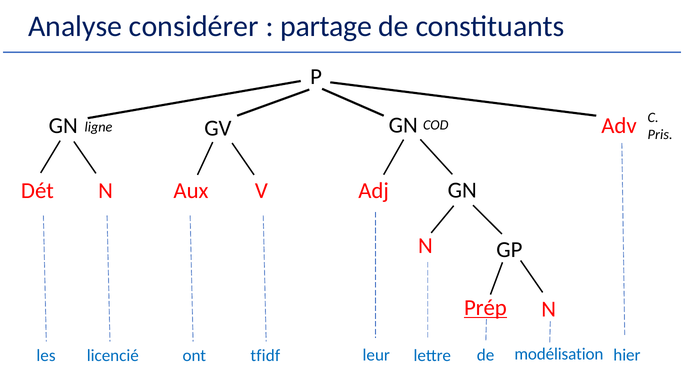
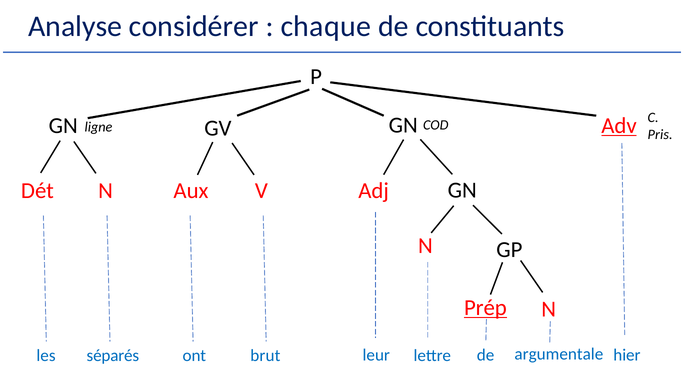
partage: partage -> chaque (326, 26)
Adv underline: none -> present (619, 126)
licencié: licencié -> séparés (113, 355)
tfidf: tfidf -> brut (265, 355)
modélisation: modélisation -> argumentale (559, 354)
